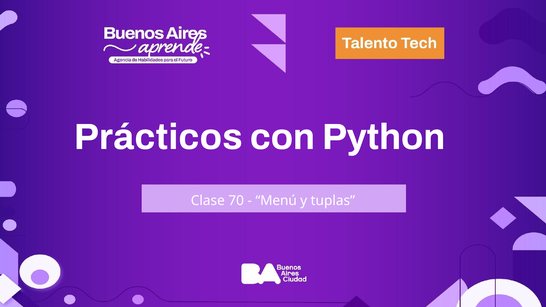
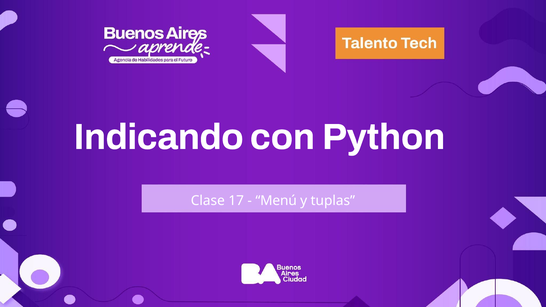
Prácticos: Prácticos -> Indicando (159, 137)
70: 70 -> 17 (236, 201)
